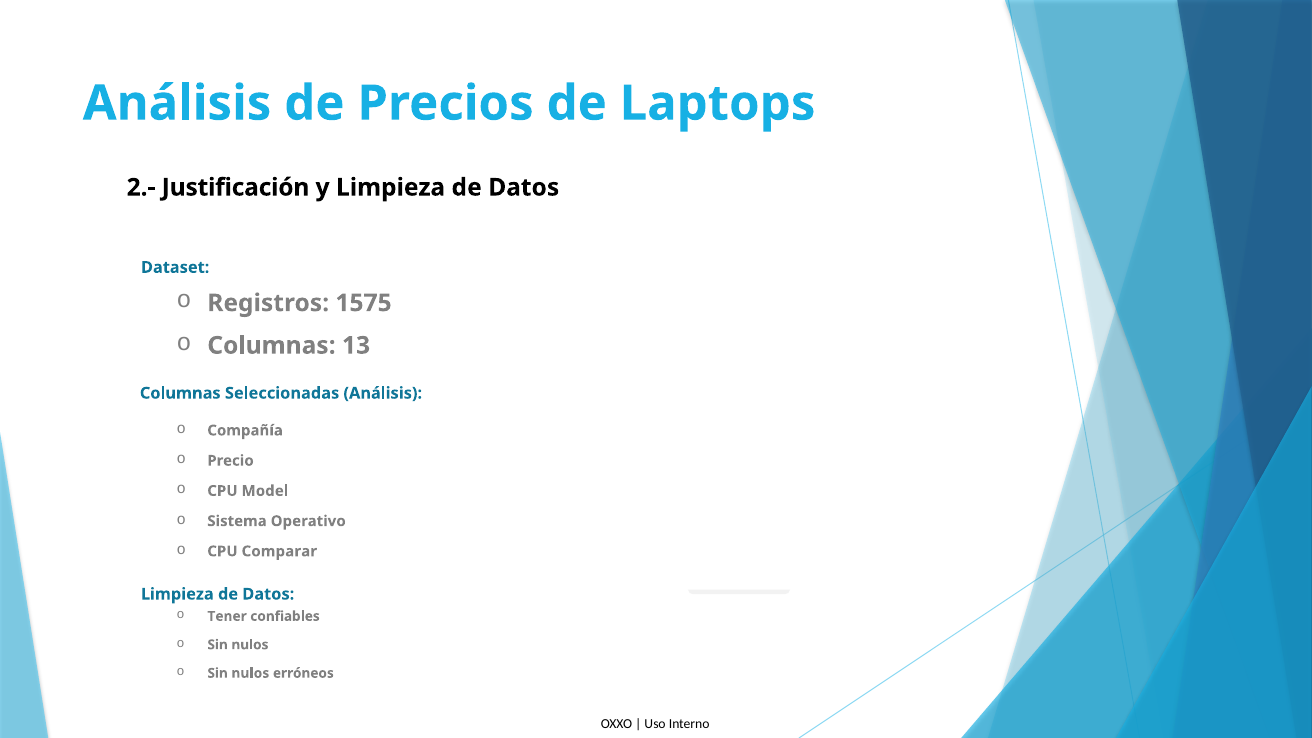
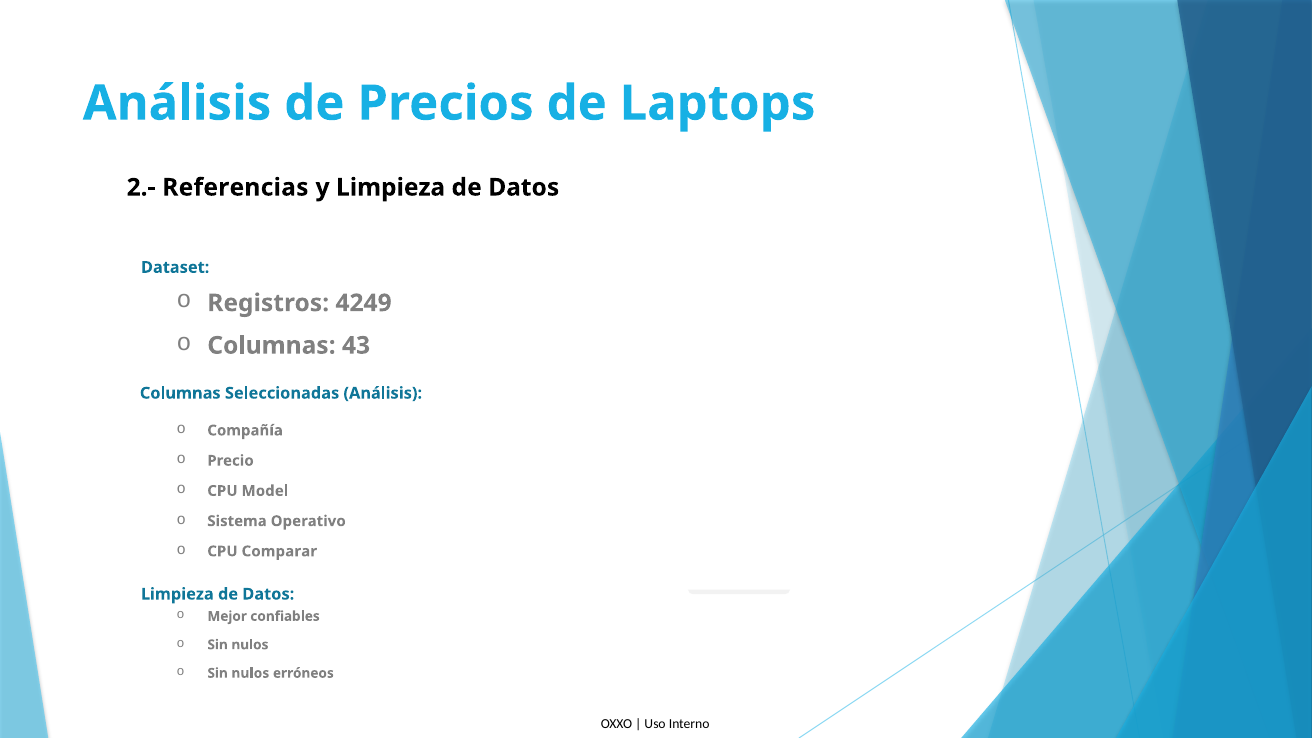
Justificación: Justificación -> Referencias (235, 187)
1575: 1575 -> 4249 (364, 303)
13: 13 -> 43 (356, 346)
Tener: Tener -> Mejor (227, 616)
